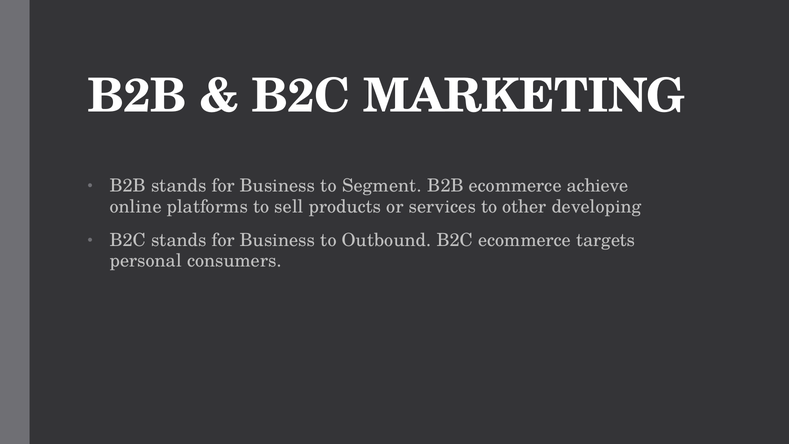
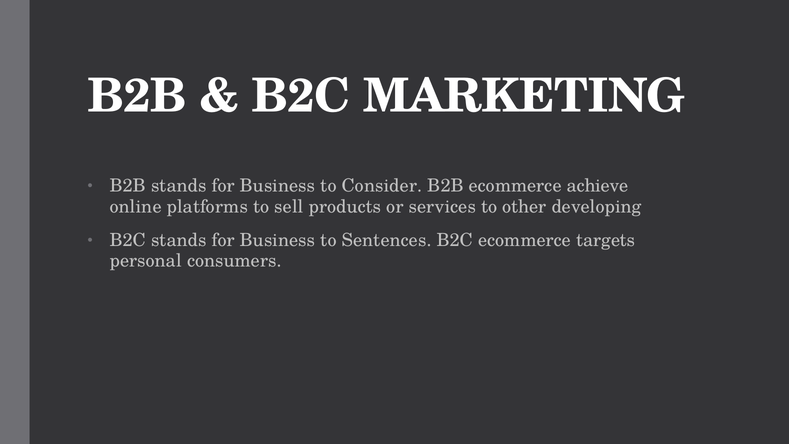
Segment: Segment -> Consider (382, 186)
Outbound: Outbound -> Sentences (387, 240)
